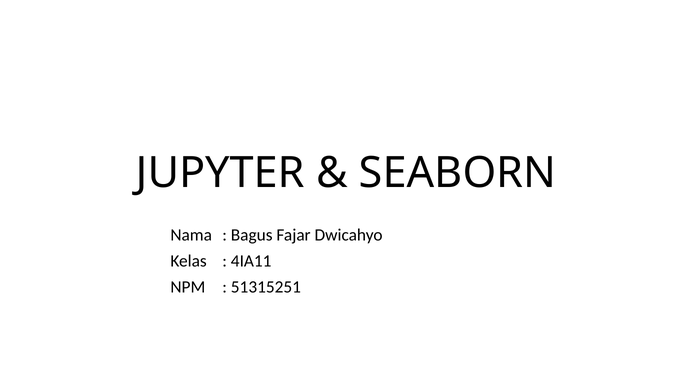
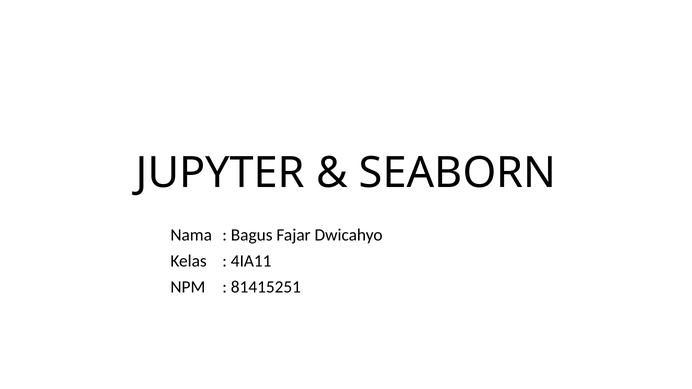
51315251: 51315251 -> 81415251 (266, 287)
